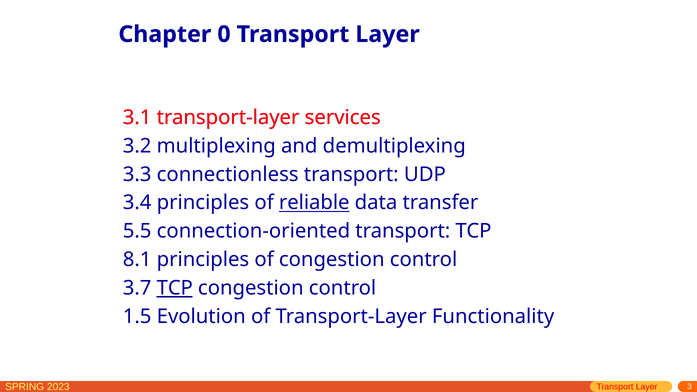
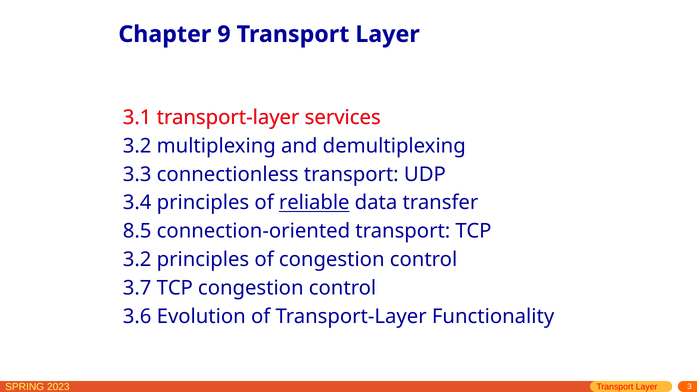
0: 0 -> 9 (224, 34)
5.5: 5.5 -> 8.5 (137, 231)
8.1: 8.1 -> 3.2 (137, 260)
TCP underline: present -> none (175, 288)
1.5: 1.5 -> 3.6 (137, 316)
